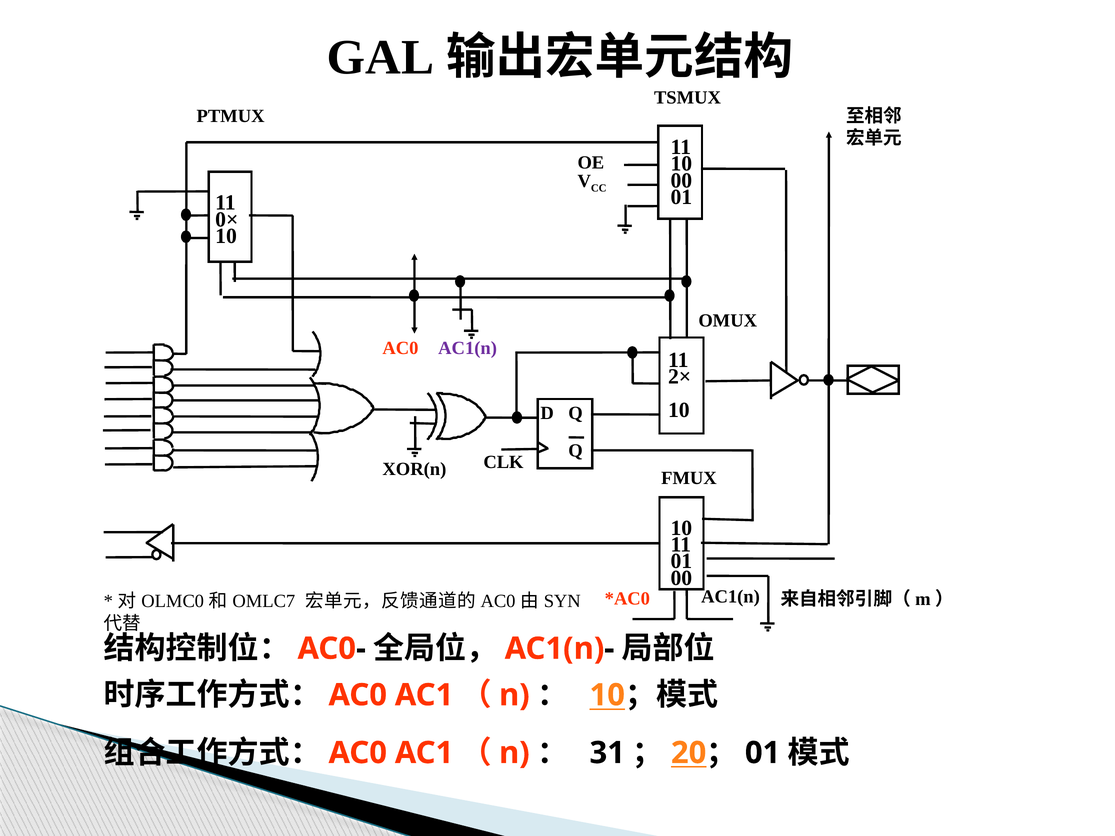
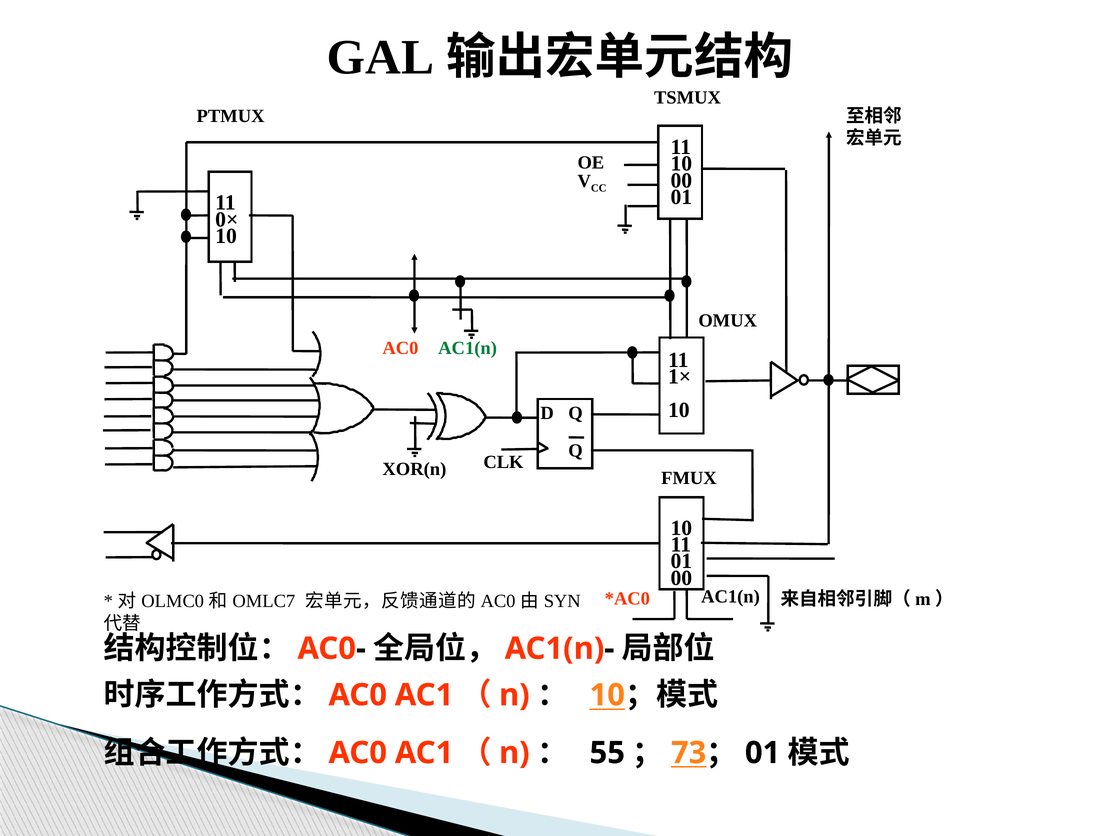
AC1(n colour: purple -> green (468, 348)
2×: 2× -> 1× (680, 377)
31: 31 -> 55 (607, 753)
20: 20 -> 73 (689, 753)
